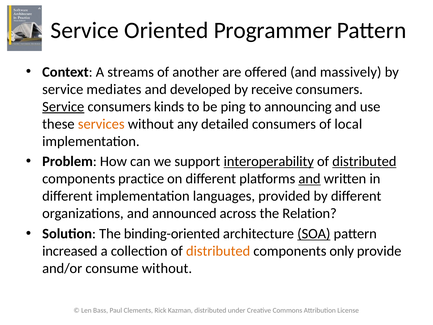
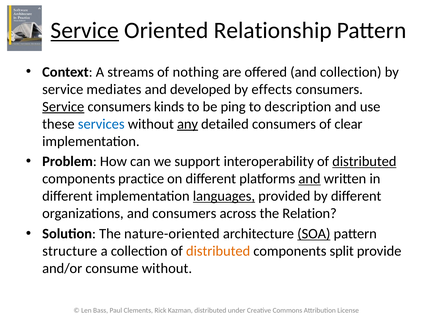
Service underline: none -> present (85, 30)
Programmer: Programmer -> Relationship (273, 30)
another: another -> nothing (196, 72)
and massively: massively -> collection (351, 72)
receive: receive -> effects (272, 89)
announcing: announcing -> description (298, 107)
services colour: orange -> blue (101, 124)
any underline: none -> present (188, 124)
local: local -> clear (348, 124)
interoperability underline: present -> none (269, 161)
languages underline: none -> present (224, 196)
and announced: announced -> consumers (184, 213)
binding-oriented: binding-oriented -> nature-oriented (172, 234)
increased: increased -> structure (70, 251)
only: only -> split (342, 251)
